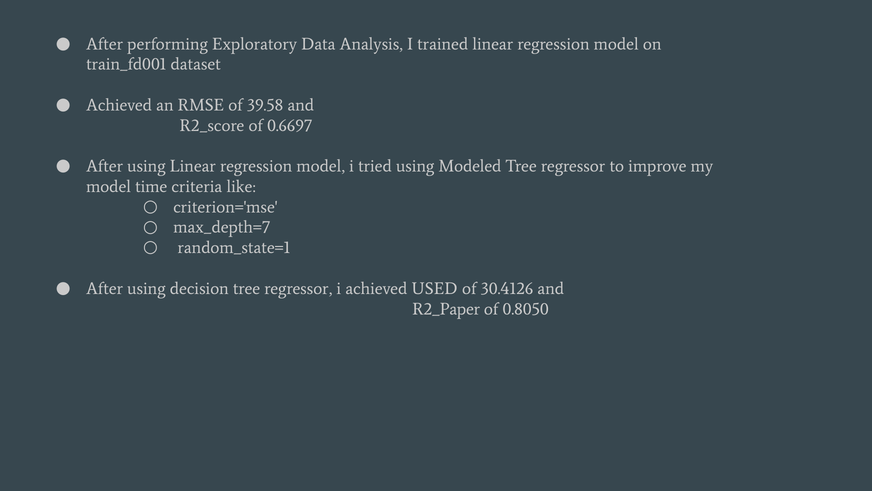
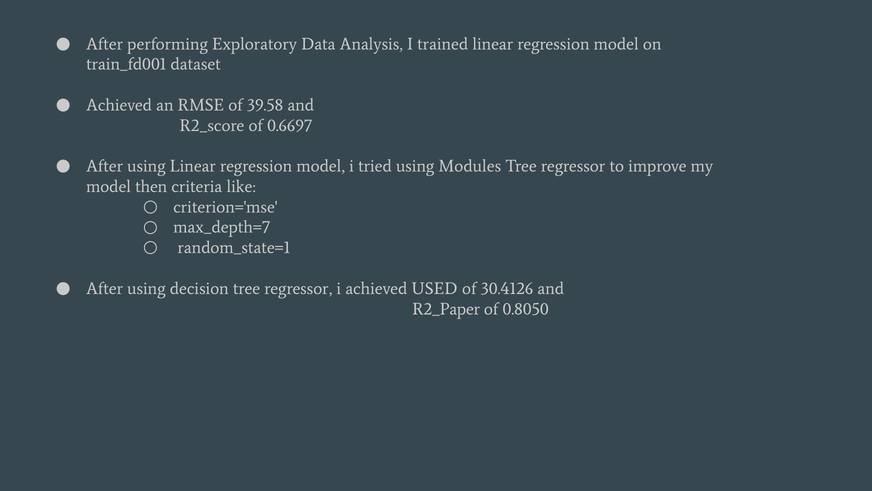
Modeled: Modeled -> Modules (470, 166)
time: time -> then (151, 186)
